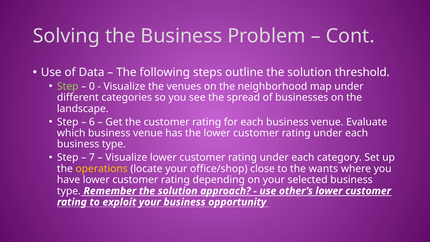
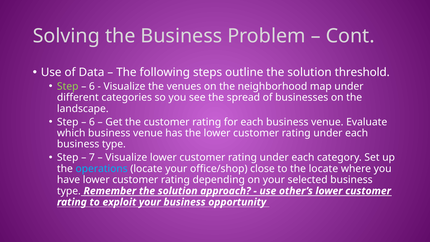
0: 0 -> 6 (92, 86)
operations colour: yellow -> light blue (102, 169)
the wants: wants -> locate (323, 169)
